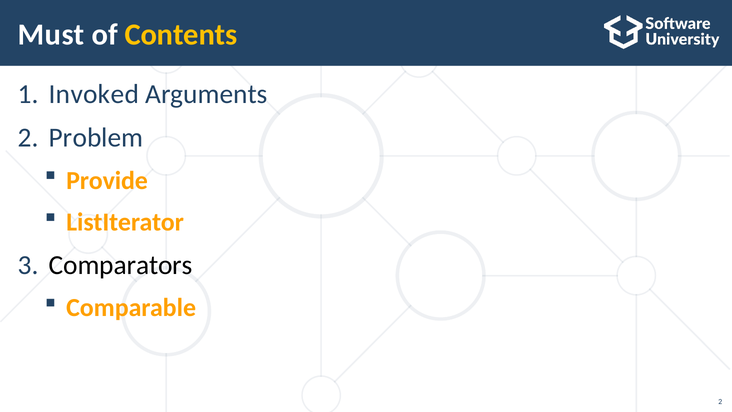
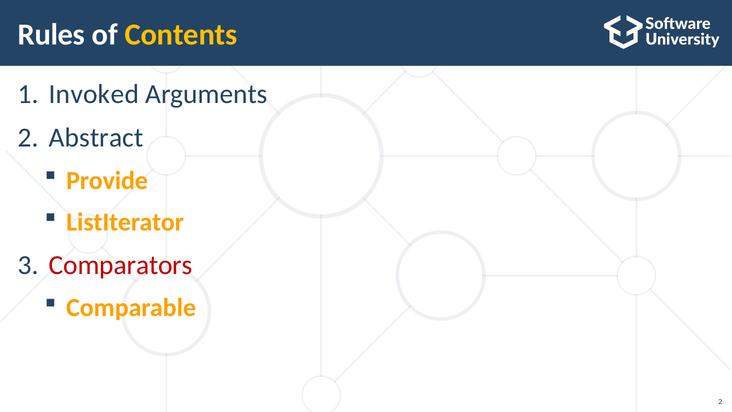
Must: Must -> Rules (52, 35)
Problem: Problem -> Abstract (96, 138)
Comparators colour: black -> red (121, 265)
